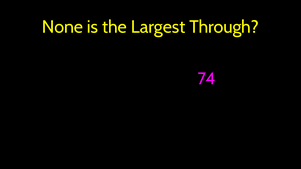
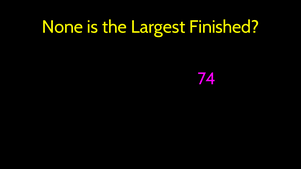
Through: Through -> Finished (224, 27)
